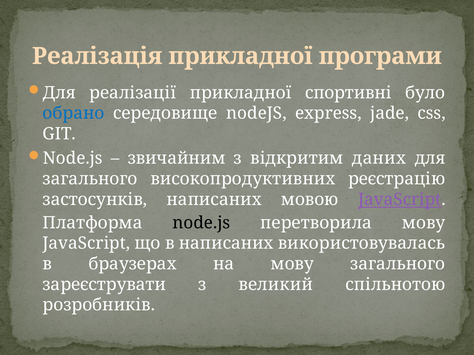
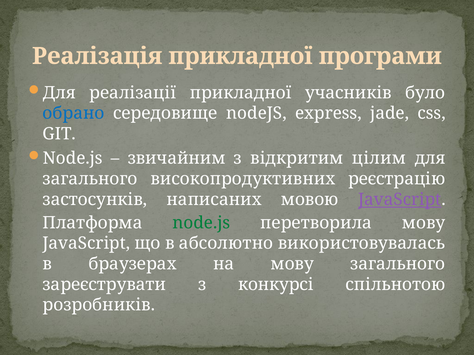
спортивні: спортивні -> учасників (348, 93)
даних: даних -> цілим (379, 159)
node.js colour: black -> green (201, 223)
в написаних: написаних -> абсолютно (226, 244)
великий: великий -> конкурсі (276, 285)
